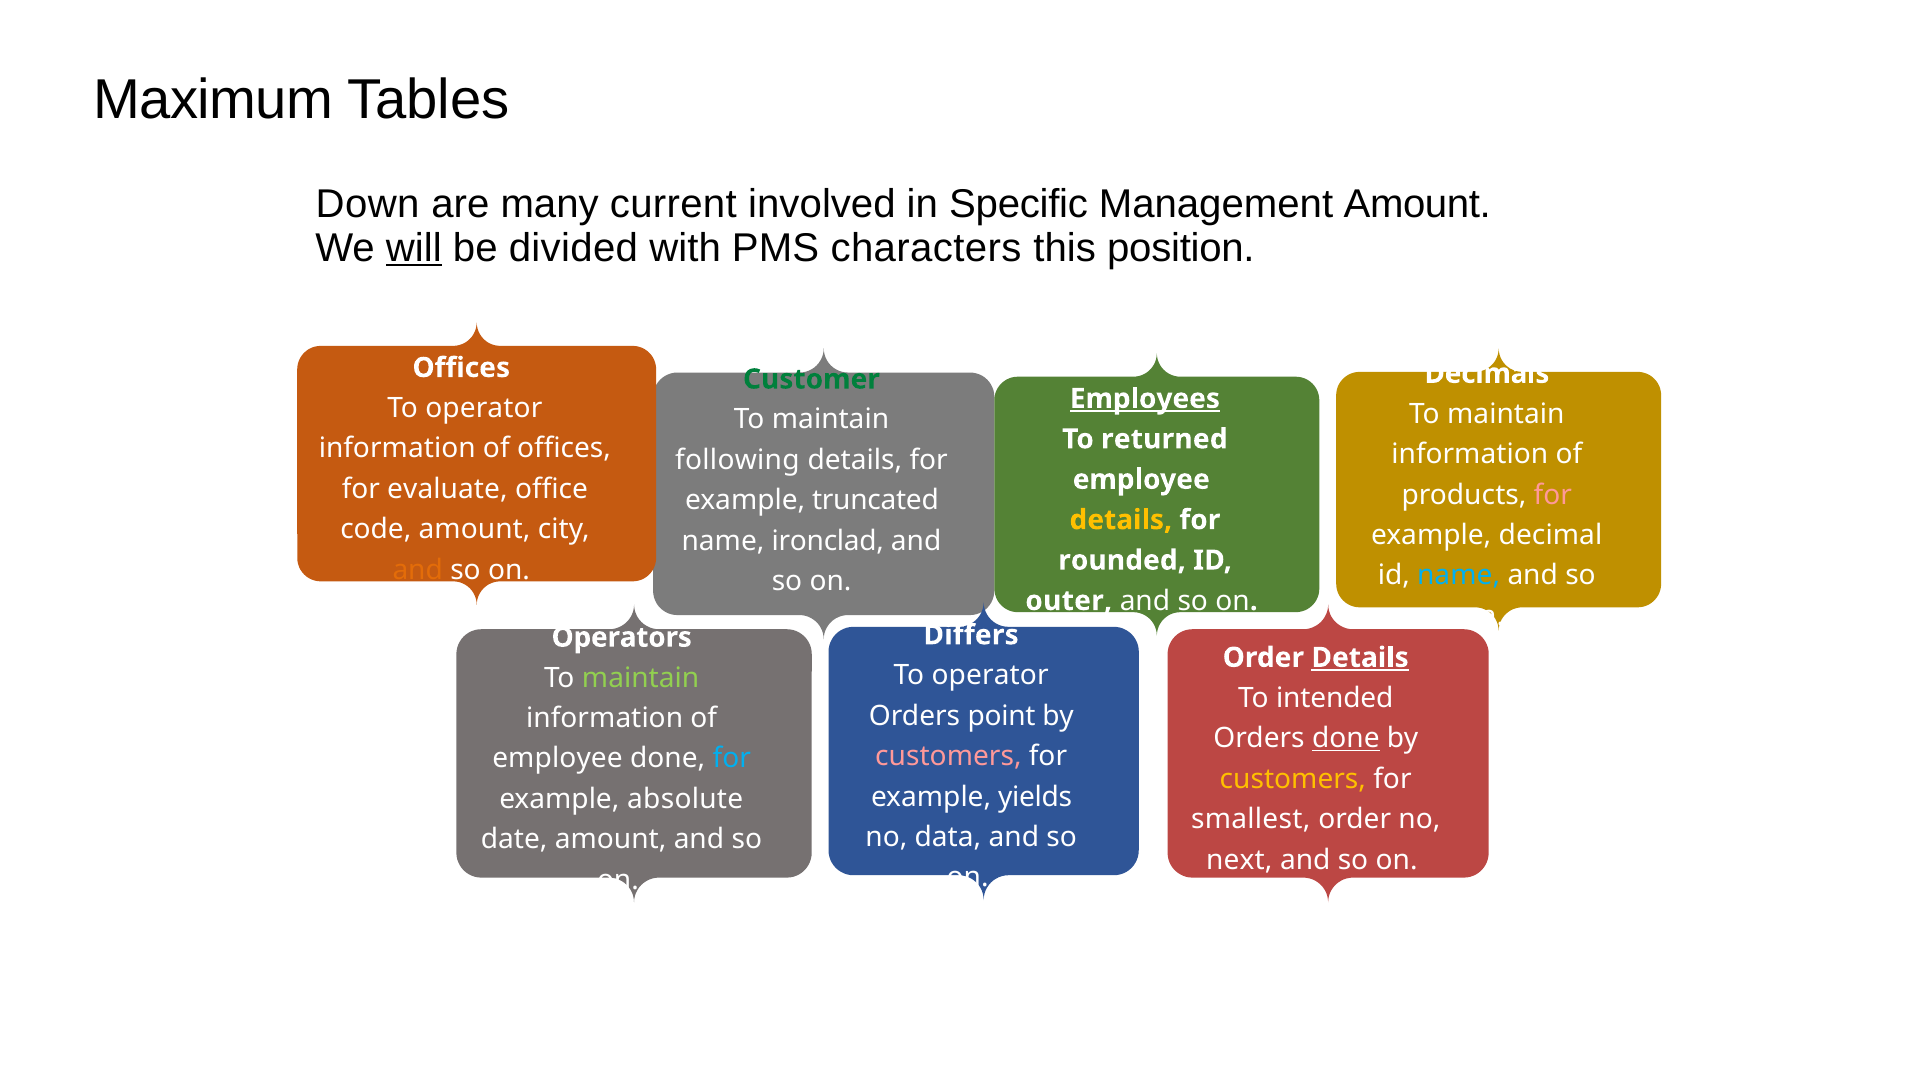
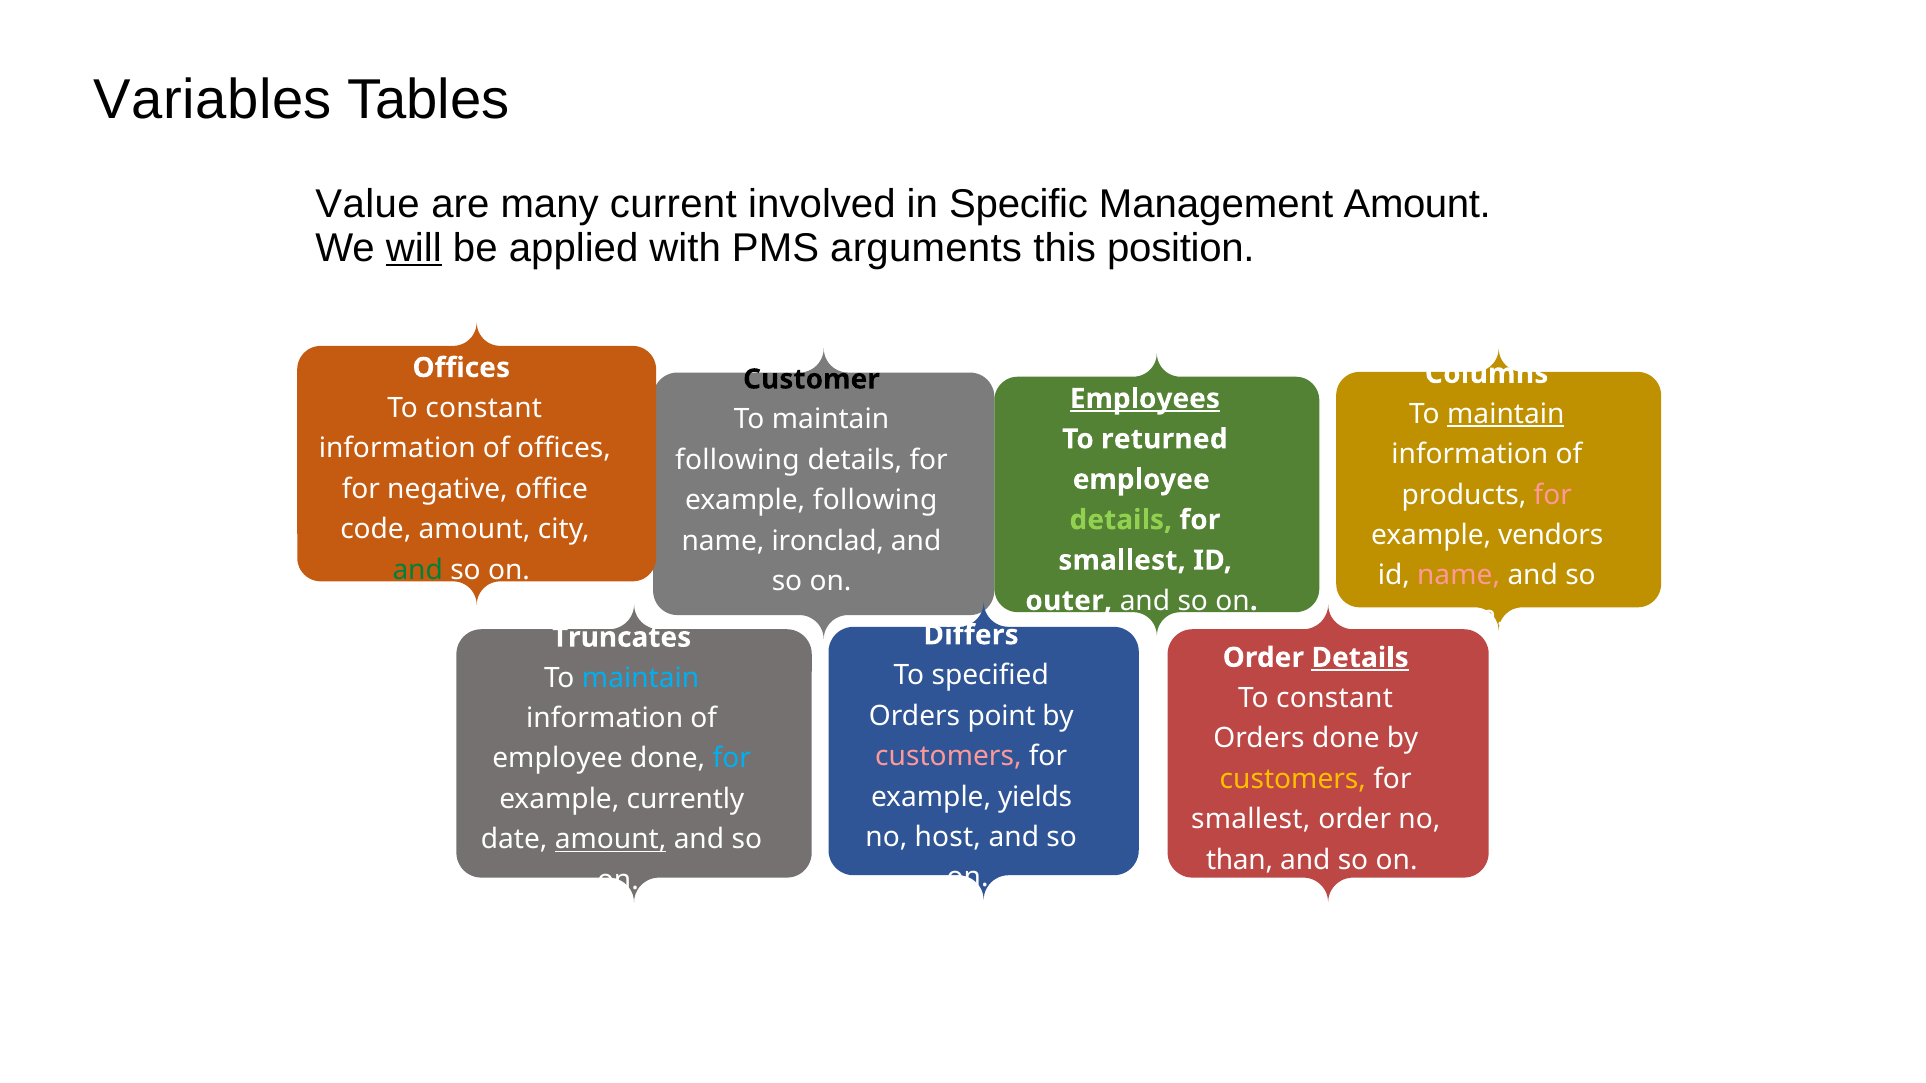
Maximum: Maximum -> Variables (213, 100)
Down: Down -> Value (368, 205)
divided: divided -> applied (574, 248)
characters: characters -> arguments (926, 248)
Decimals: Decimals -> Columns (1487, 374)
Customer colour: green -> black (811, 379)
operator: operator -> constant (484, 408)
maintain underline: none -> present (1506, 414)
evaluate: evaluate -> negative (448, 489)
example truncated: truncated -> following (875, 501)
details colour: yellow -> light green (1121, 520)
decimal: decimal -> vendors (1551, 535)
rounded: rounded -> smallest (1122, 561)
and colour: orange -> green (418, 570)
name colour: light blue -> pink (1459, 576)
Operators: Operators -> Truncates (622, 638)
operator: operator -> specified (990, 676)
maintain colour: light green -> light blue (641, 678)
intended: intended -> constant (1335, 698)
done underline: present -> none (1346, 739)
absolute: absolute -> currently (685, 799)
data: data -> host (948, 837)
amount underline: none -> present (611, 840)
next: next -> than (1240, 860)
